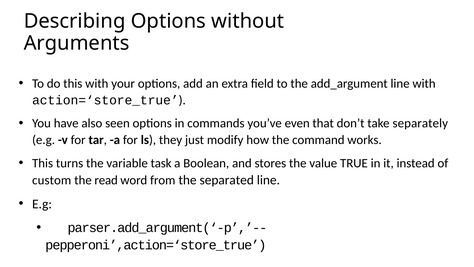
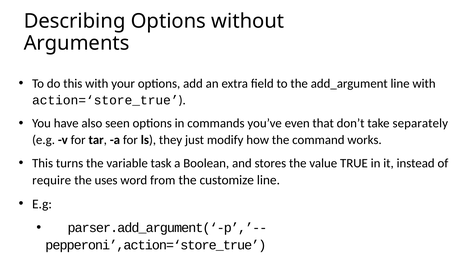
custom: custom -> require (52, 180)
read: read -> uses (106, 180)
separated: separated -> customize (227, 180)
